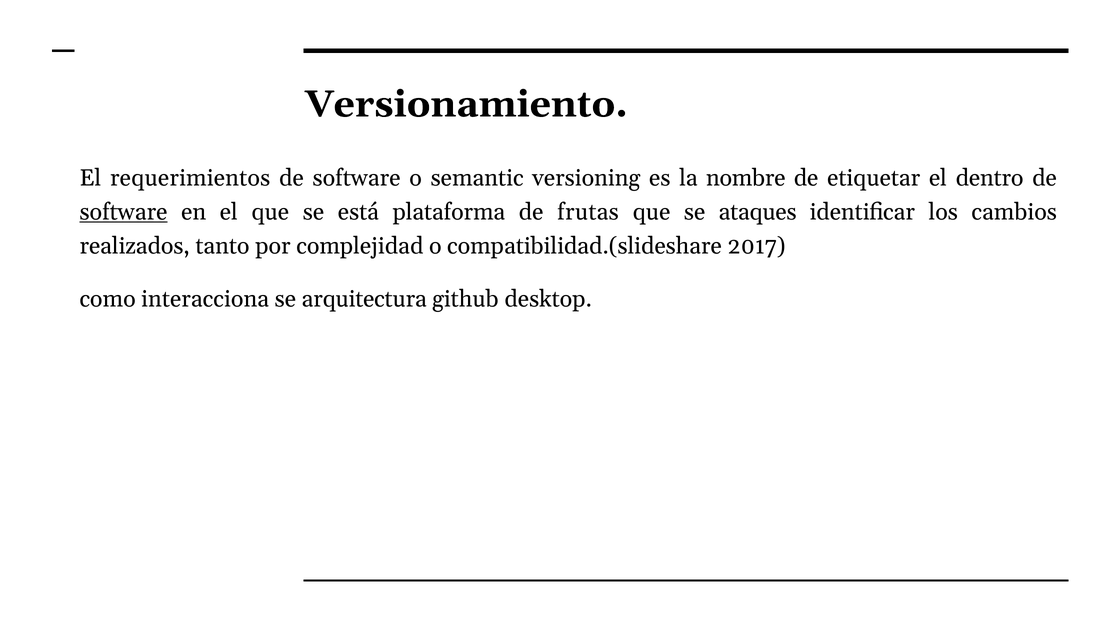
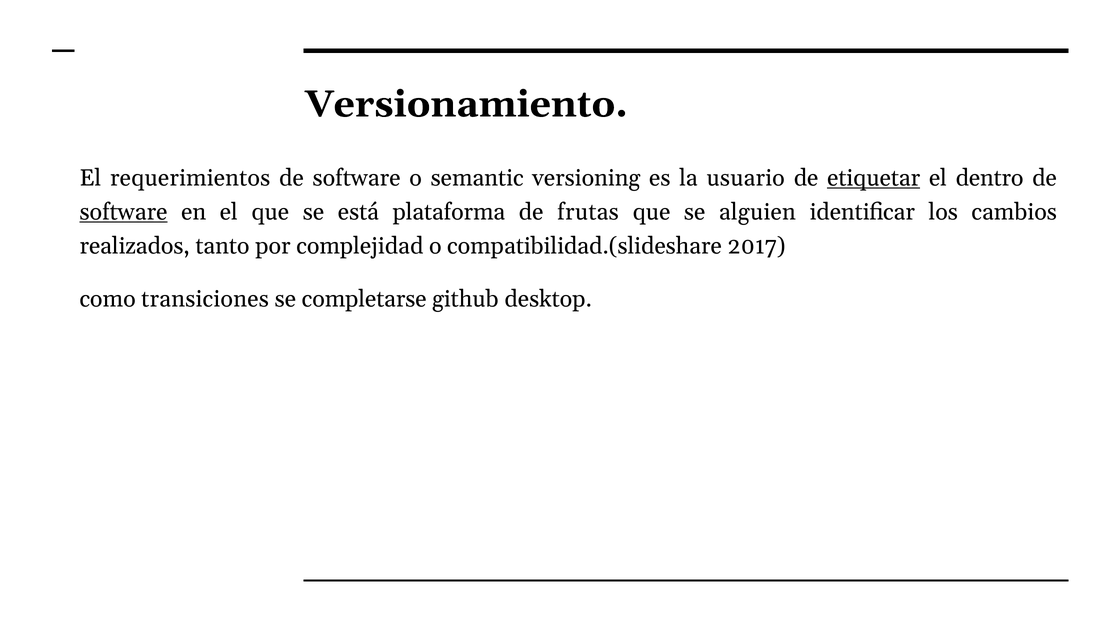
nombre: nombre -> usuario (746, 178)
etiquetar underline: none -> present (874, 178)
ataques: ataques -> alguien (757, 212)
interacciona: interacciona -> transiciones (205, 299)
arquitectura: arquitectura -> completarse (364, 299)
